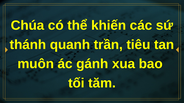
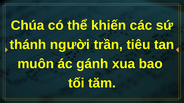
quanh: quanh -> người (70, 45)
